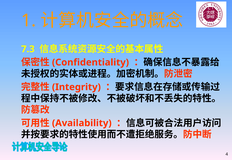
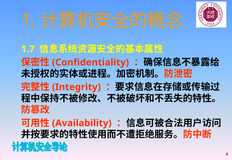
7.3: 7.3 -> 1.7 (28, 49)
